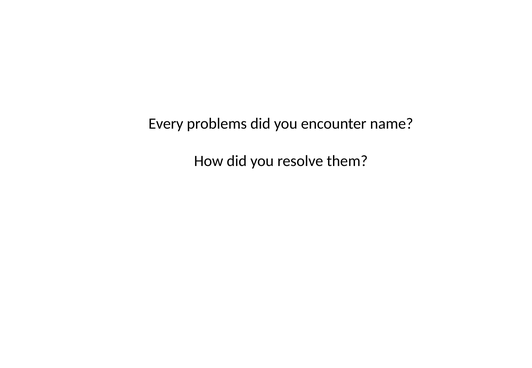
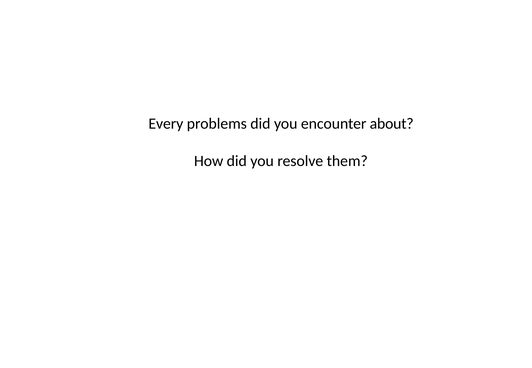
name: name -> about (392, 124)
